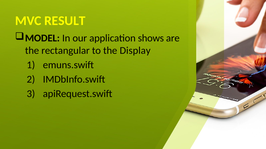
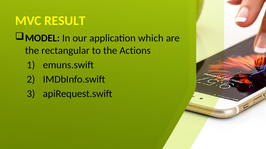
shows: shows -> which (151, 38)
Display: Display -> Actions (135, 51)
